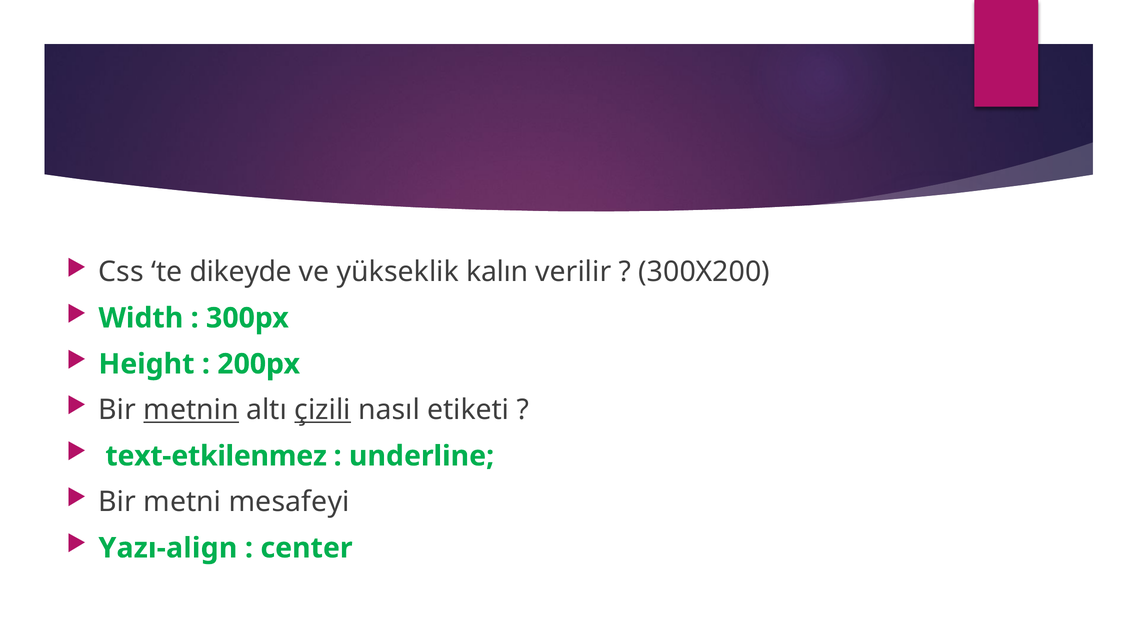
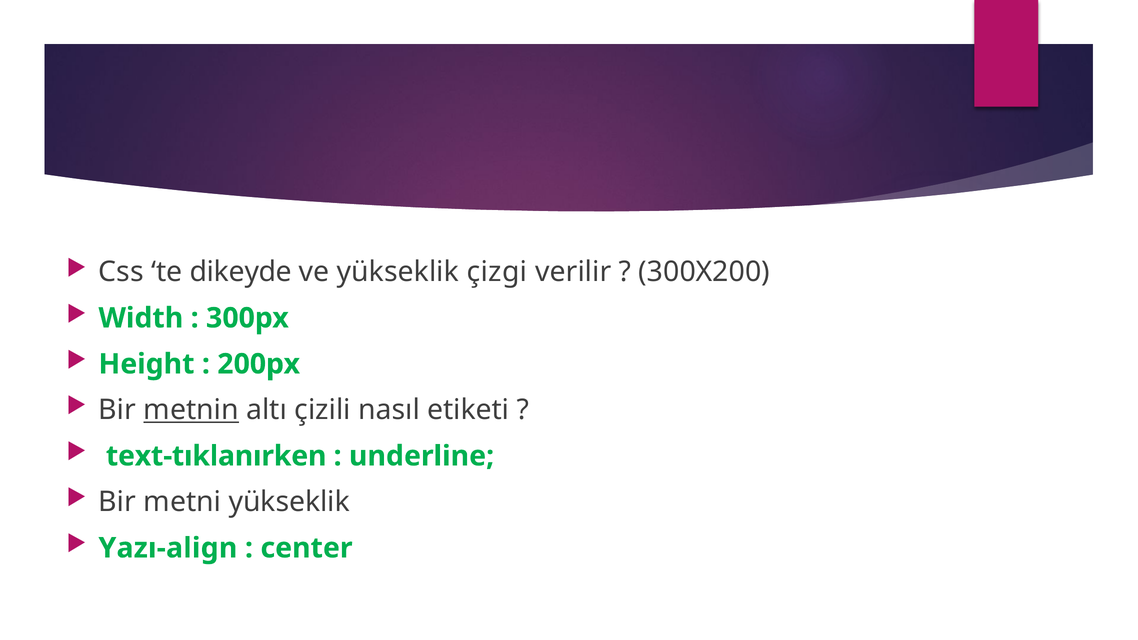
kalın: kalın -> çizgi (497, 272)
çizili underline: present -> none (323, 410)
text-etkilenmez: text-etkilenmez -> text-tıklanırken (216, 456)
metni mesafeyi: mesafeyi -> yükseklik (289, 502)
